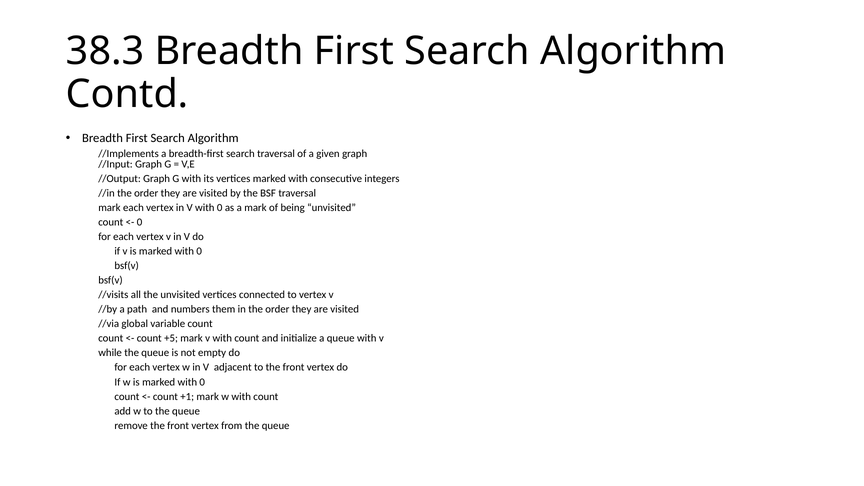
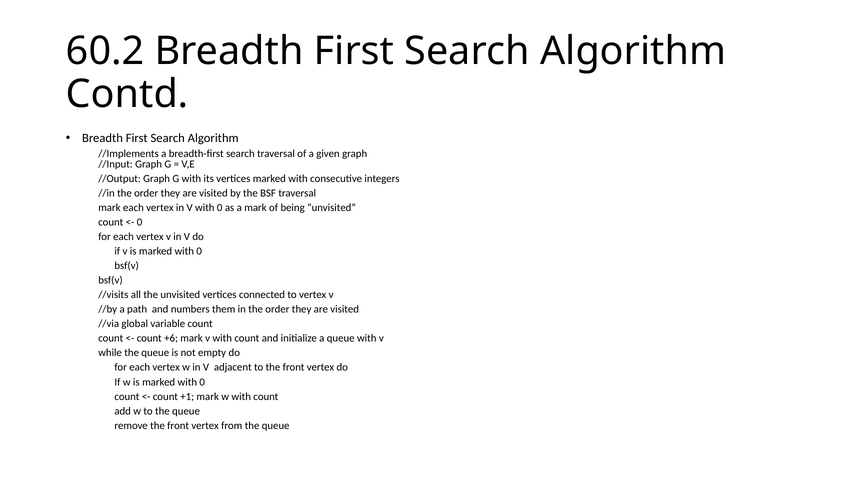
38.3: 38.3 -> 60.2 (105, 51)
+5: +5 -> +6 (171, 338)
